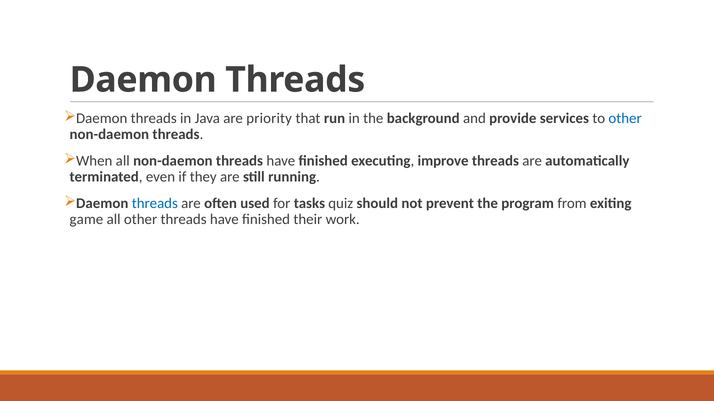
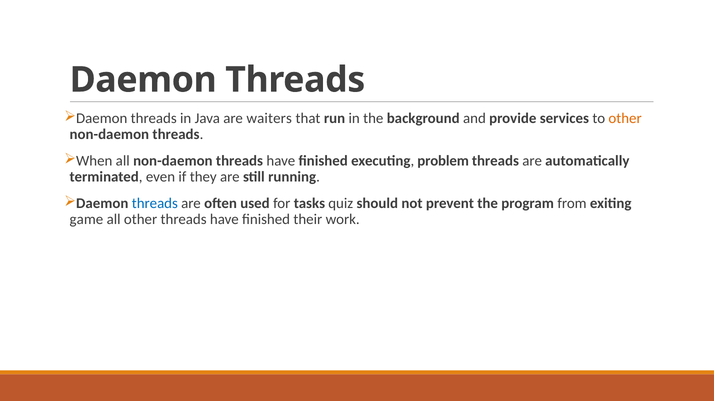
priority: priority -> waiters (269, 119)
other colour: blue -> orange (625, 119)
improve: improve -> problem (443, 161)
